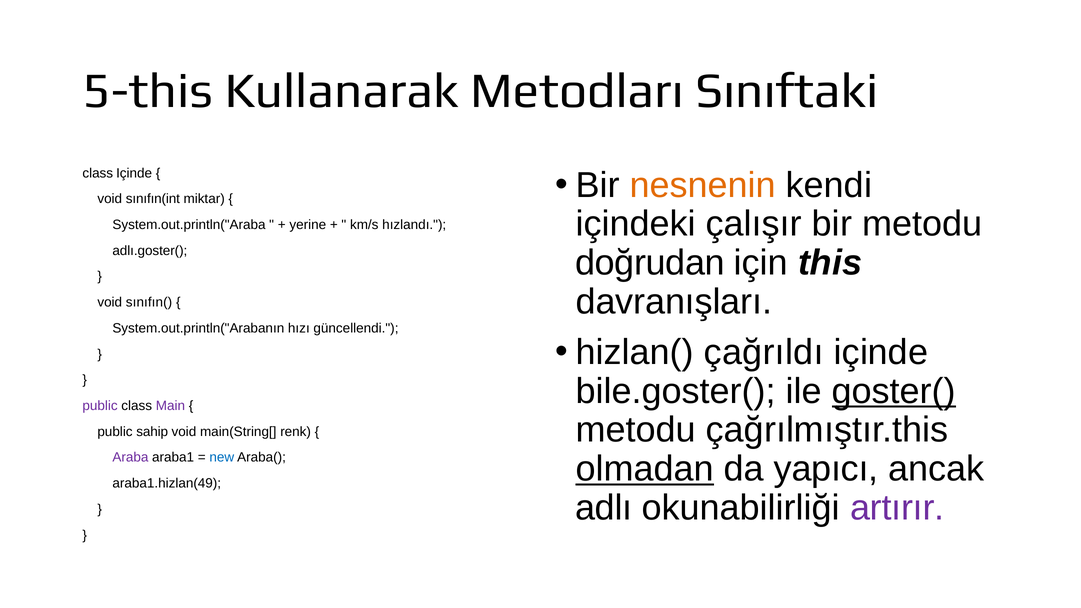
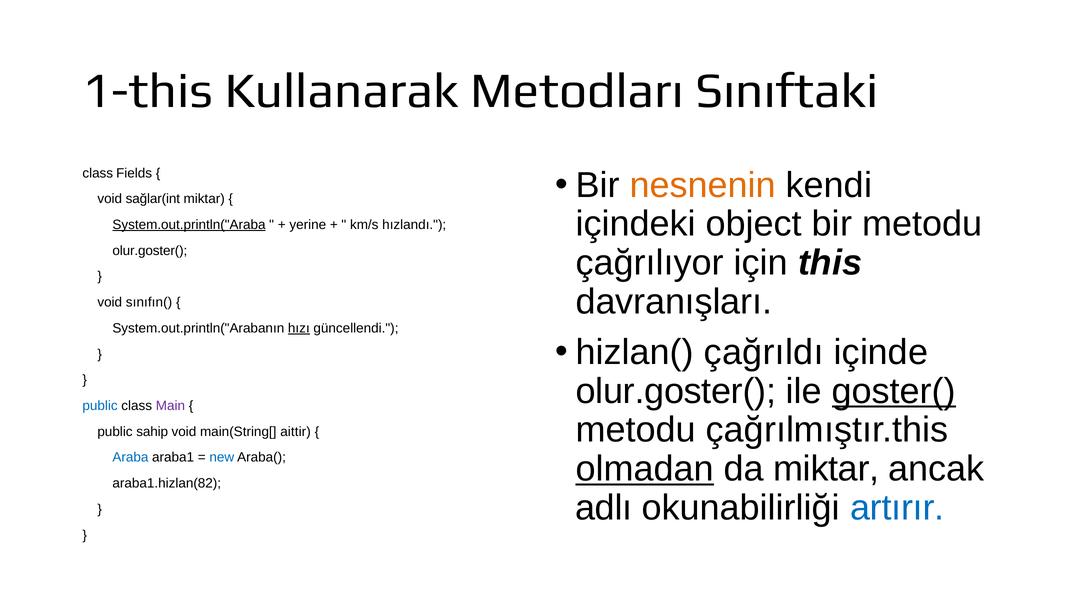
5-this: 5-this -> 1-this (148, 91)
class Içinde: Içinde -> Fields (134, 173)
sınıfın(int: sınıfın(int -> sağlar(int (153, 199)
çalışır: çalışır -> object (754, 224)
System.out.println("Araba underline: none -> present (189, 225)
adlı.goster(: adlı.goster( -> olur.goster( (150, 251)
doğrudan: doğrudan -> çağrılıyor (650, 263)
hızı underline: none -> present (299, 328)
bile.goster(: bile.goster( -> olur.goster( (676, 391)
public colour: purple -> blue (100, 406)
renk: renk -> aittir (296, 432)
Araba colour: purple -> blue (130, 458)
da yapıcı: yapıcı -> miktar (826, 469)
araba1.hizlan(49: araba1.hizlan(49 -> araba1.hizlan(82 (167, 483)
artırır colour: purple -> blue (897, 508)
